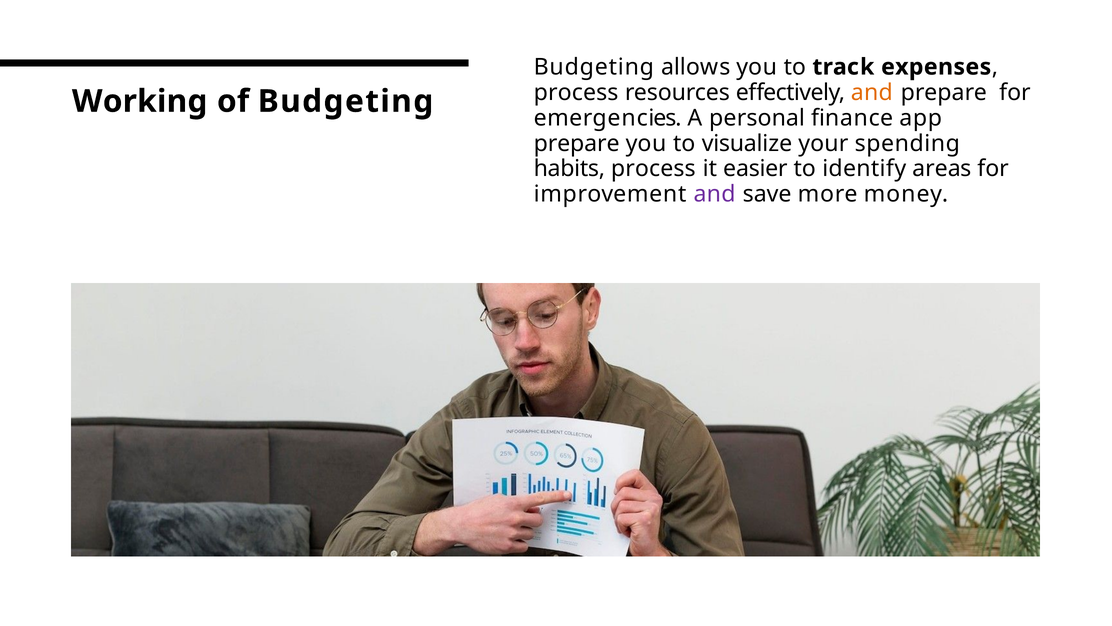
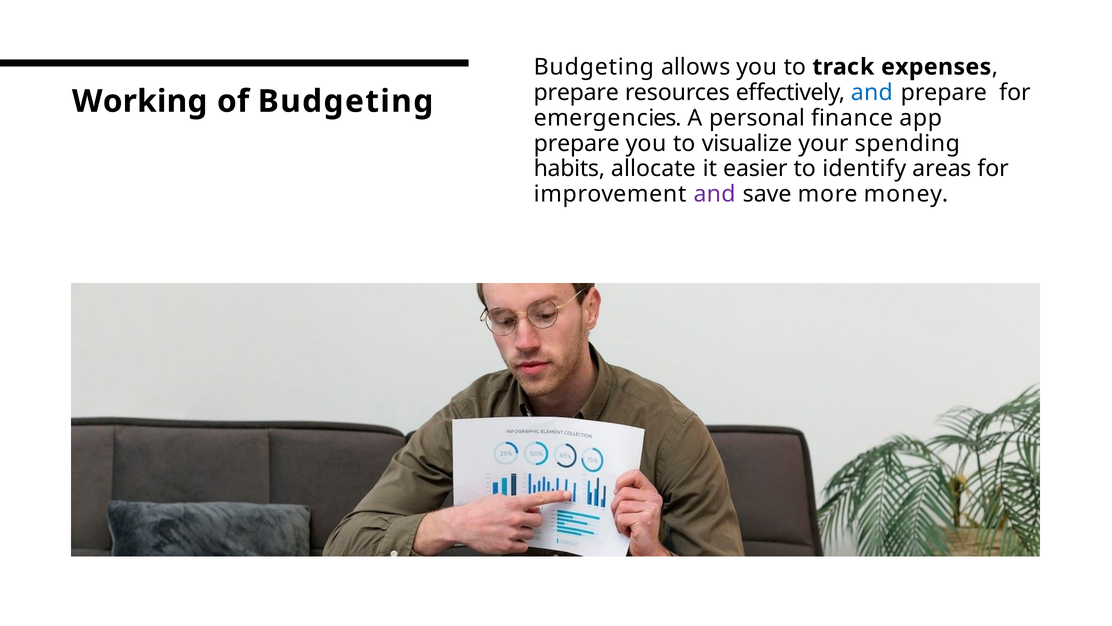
process: process -> prepare (576, 92)
and colour: orange -> blue (872, 92)
habits process: process -> allocate (653, 169)
